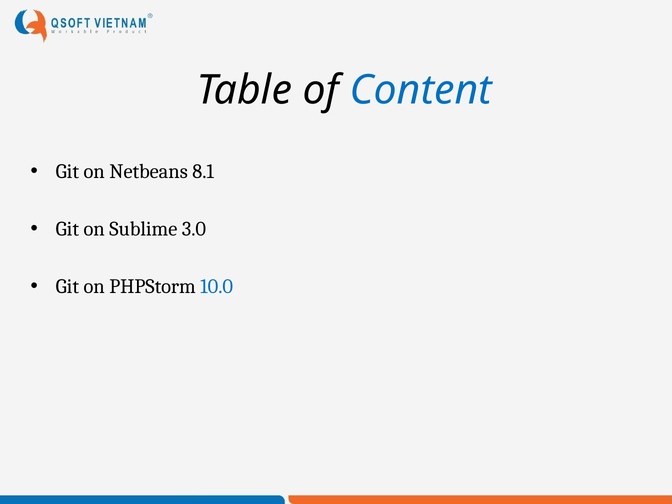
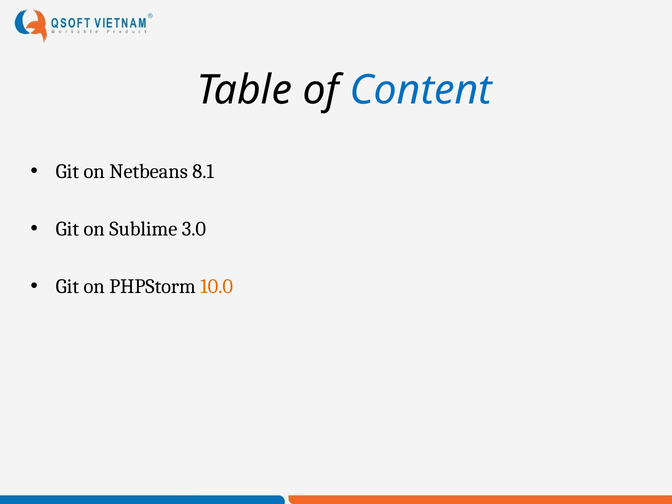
10.0 colour: blue -> orange (217, 287)
